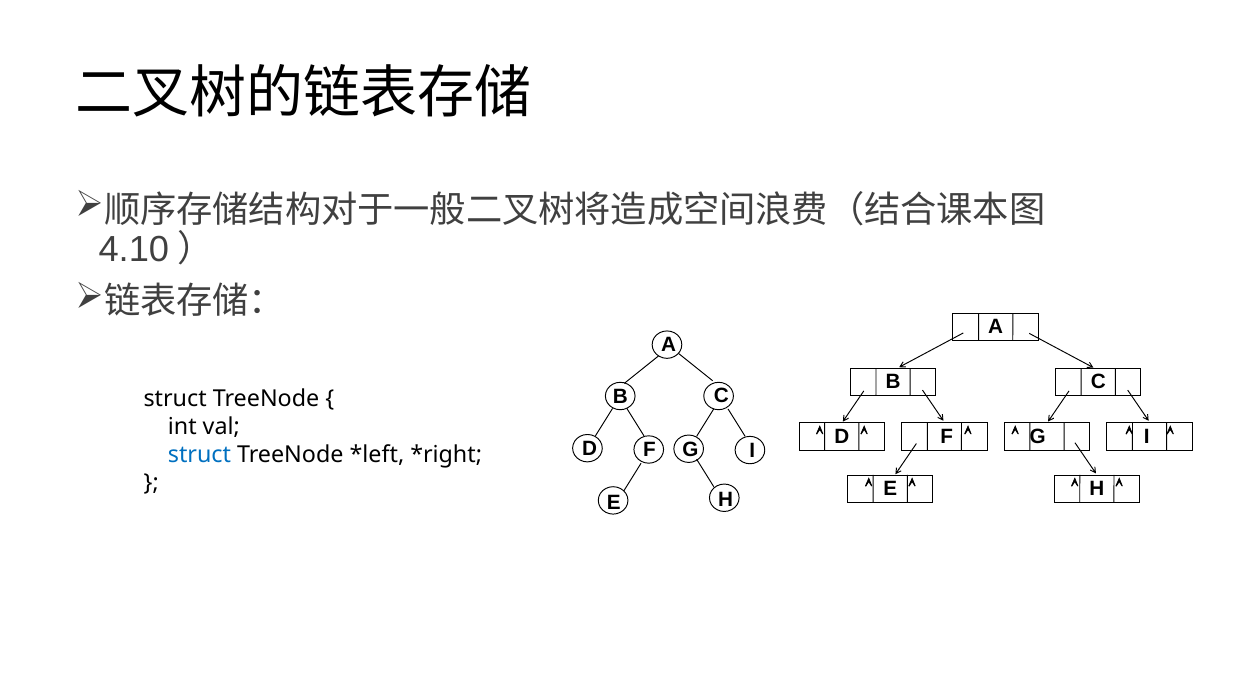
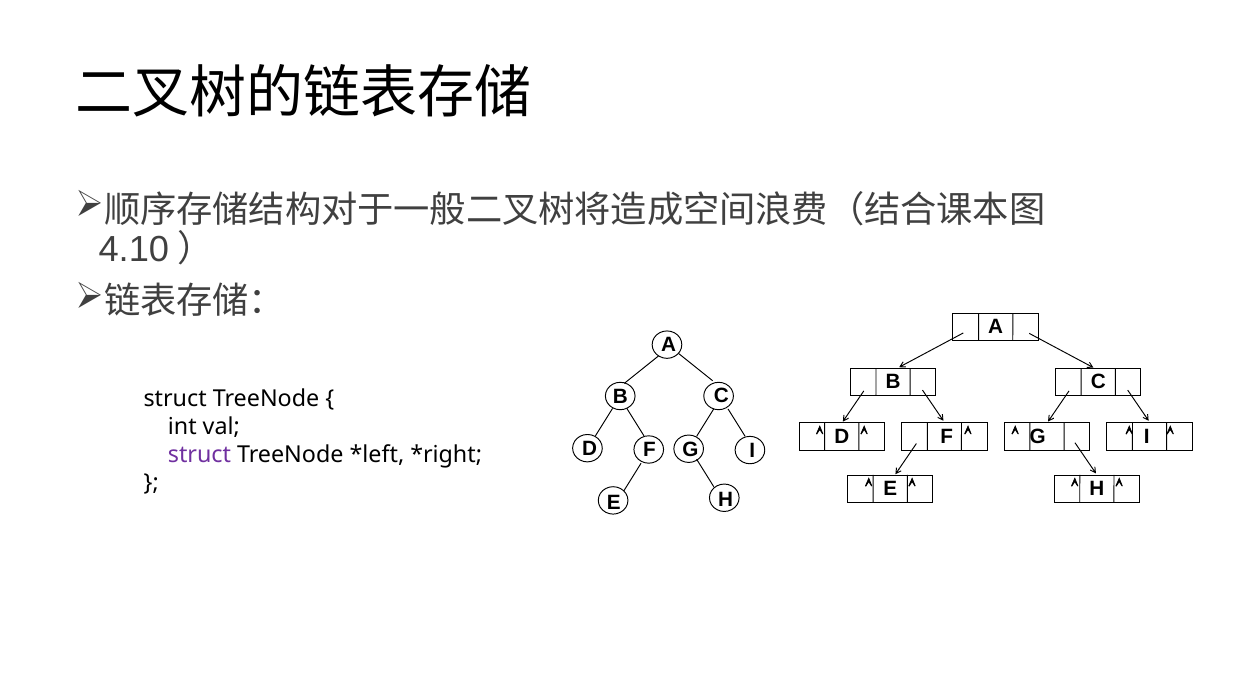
struct colour: blue -> purple (199, 455)
